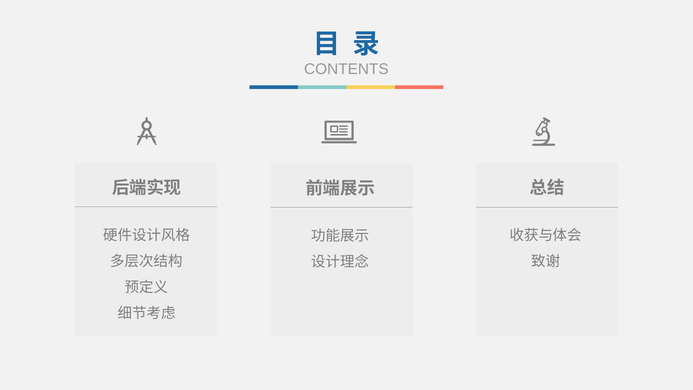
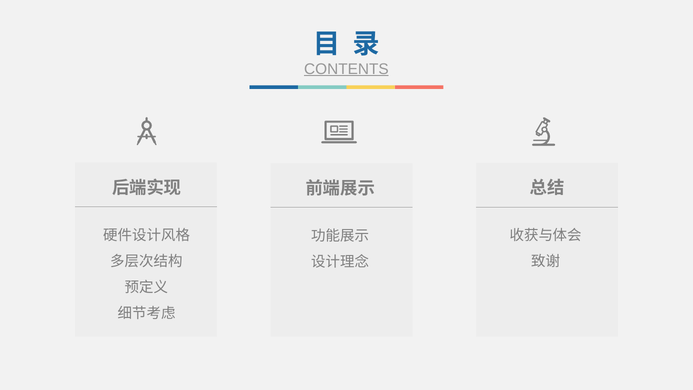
CONTENTS underline: none -> present (346, 69)
